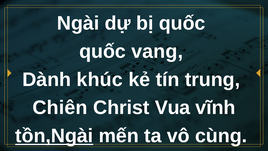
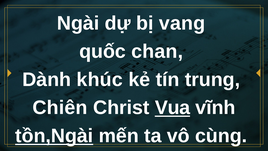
bị quốc: quốc -> vang (182, 23)
vang: vang -> chan (157, 51)
Vua underline: none -> present (173, 108)
